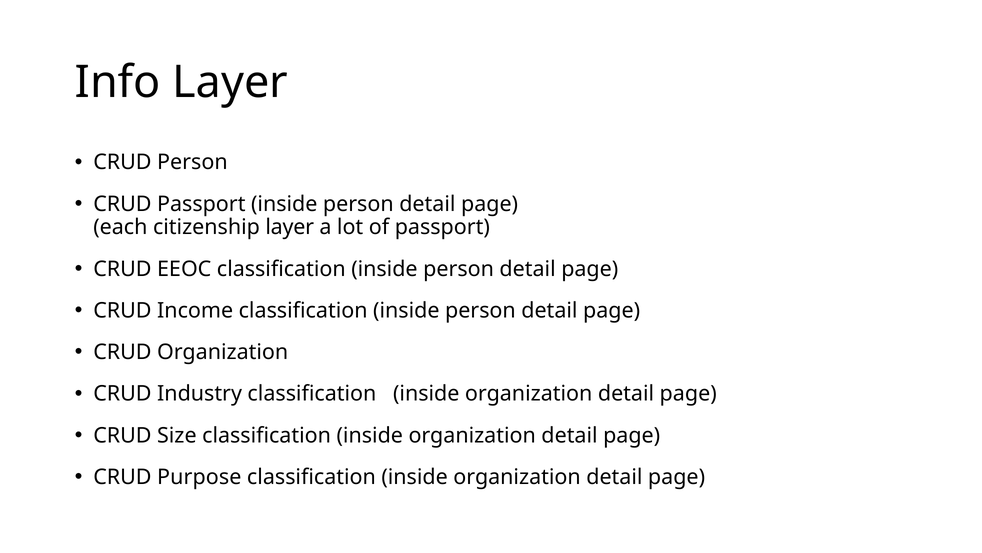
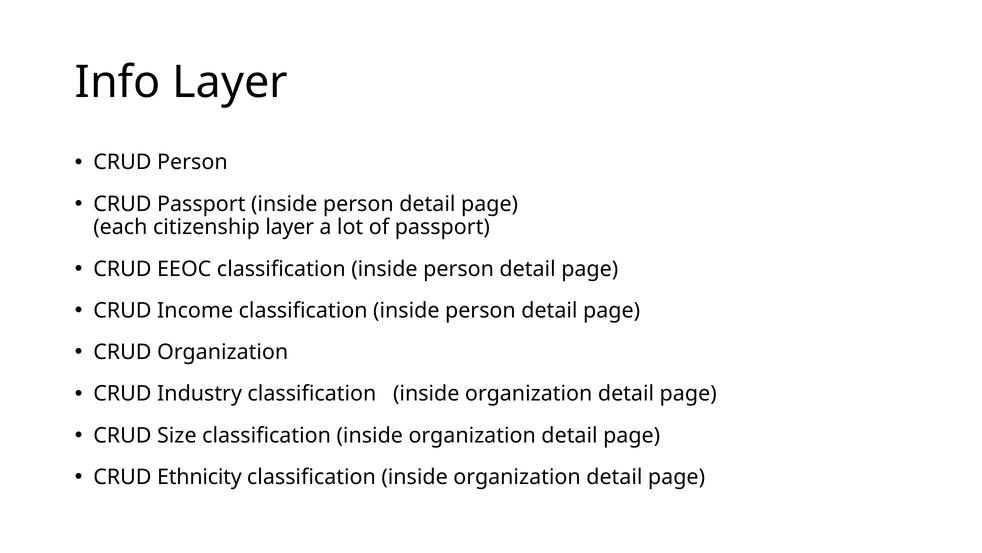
Purpose: Purpose -> Ethnicity (199, 477)
